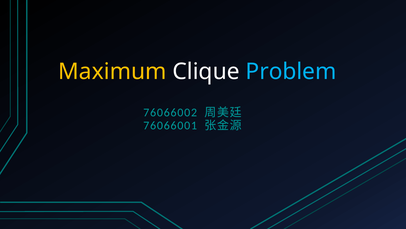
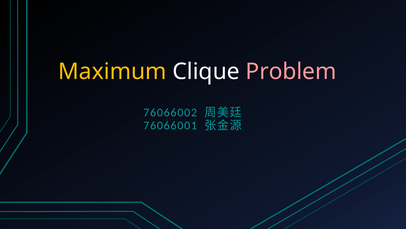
Problem colour: light blue -> pink (291, 72)
